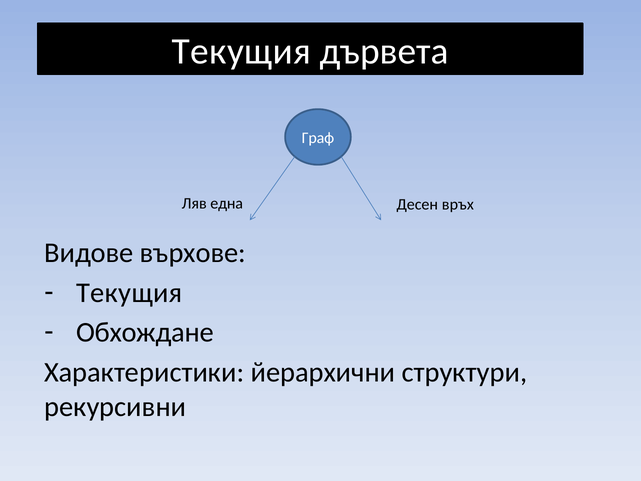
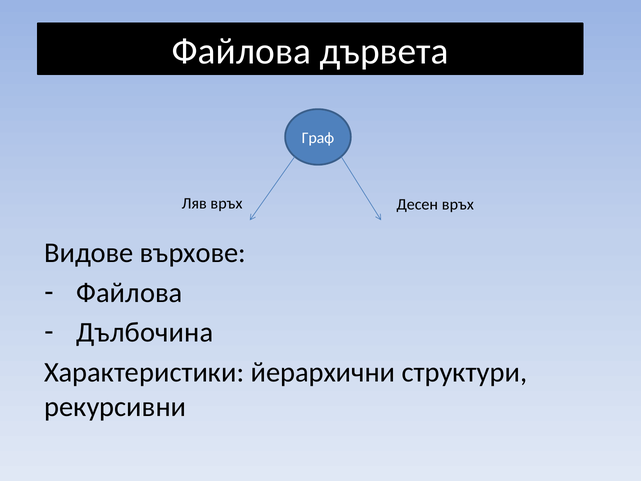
Текущия: Текущия -> Файлова (242, 52)
Ляв една: една -> връх (227, 203)
Текущия: Текущия -> Файлова (129, 292)
Обхождане: Обхождане -> Дълбочина (145, 332)
